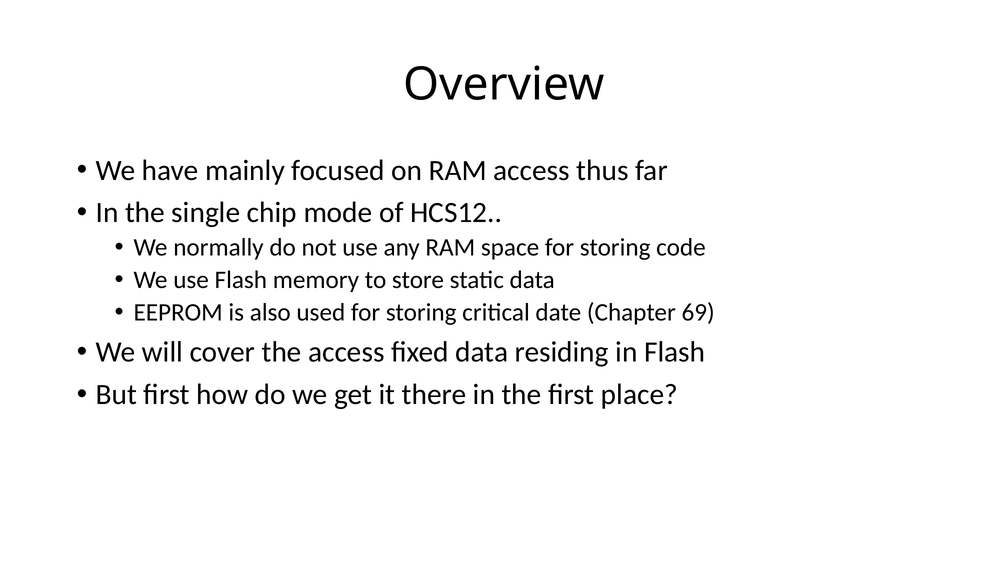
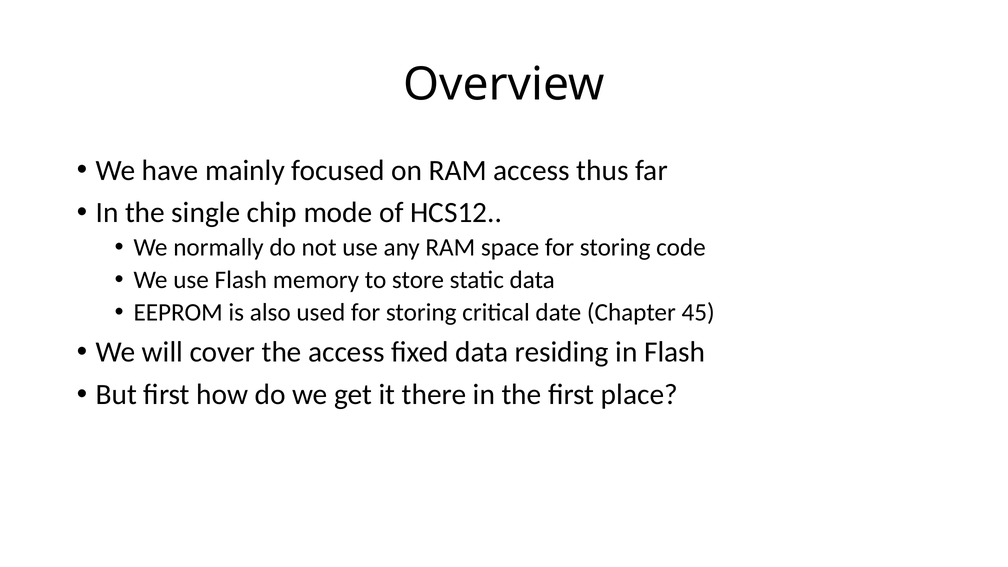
69: 69 -> 45 (698, 312)
